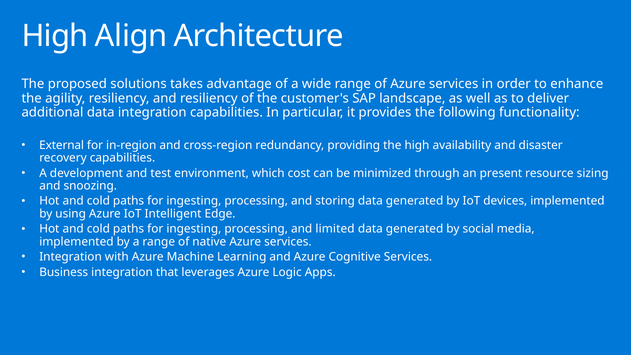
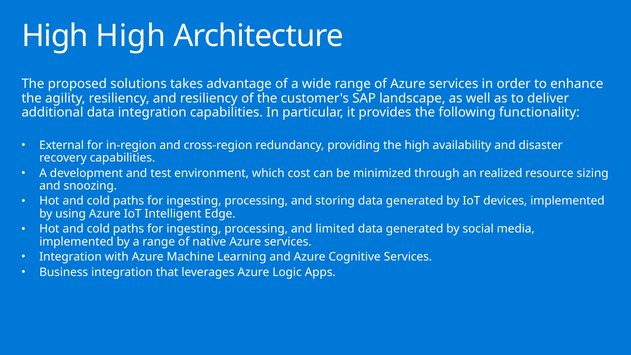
High Align: Align -> High (131, 36)
present: present -> realized (501, 173)
